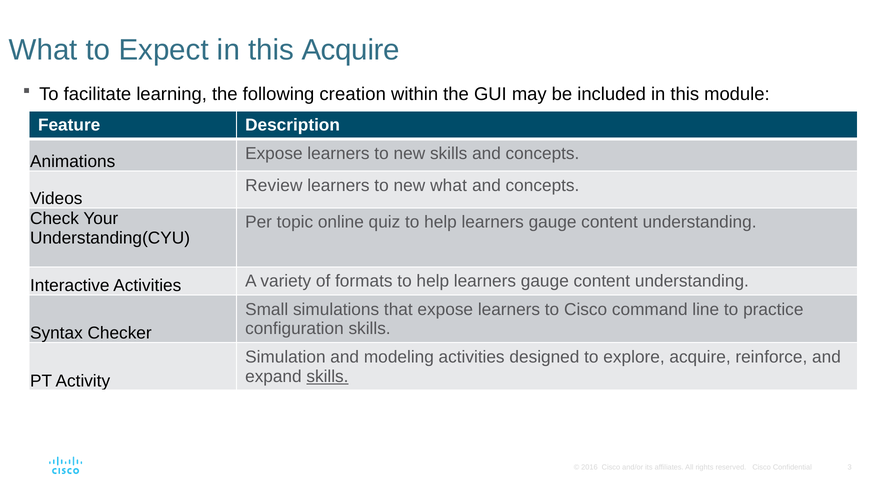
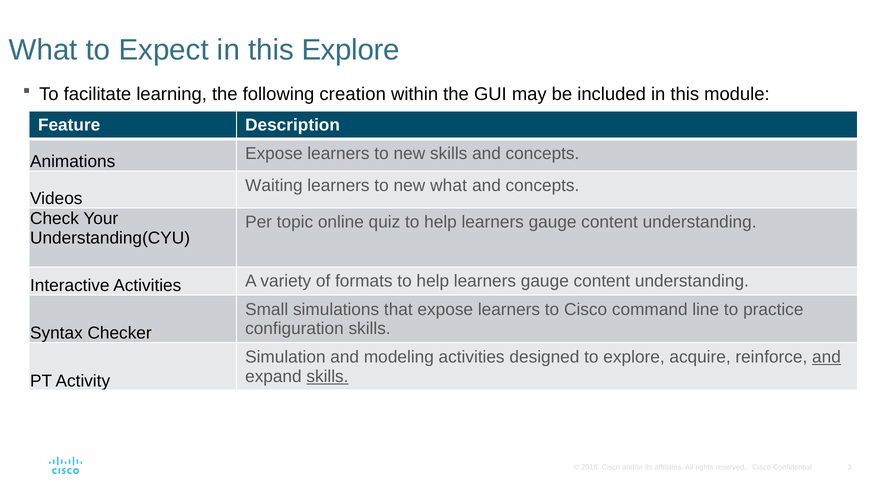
this Acquire: Acquire -> Explore (351, 50)
Review: Review -> Waiting (274, 186)
and underline: none -> present (826, 357)
